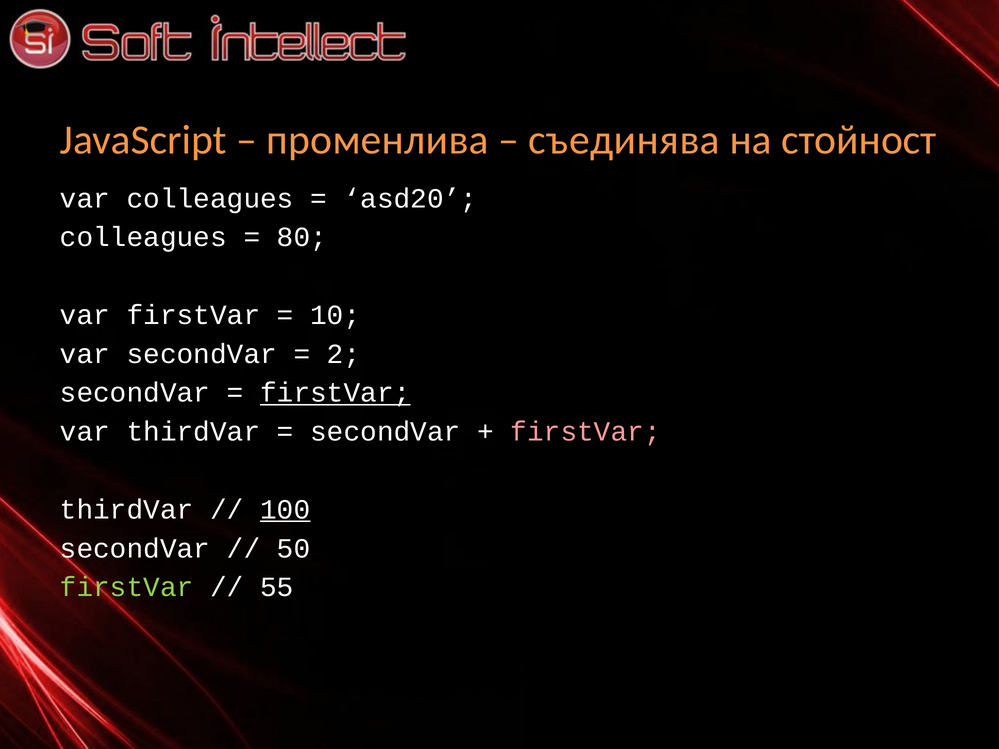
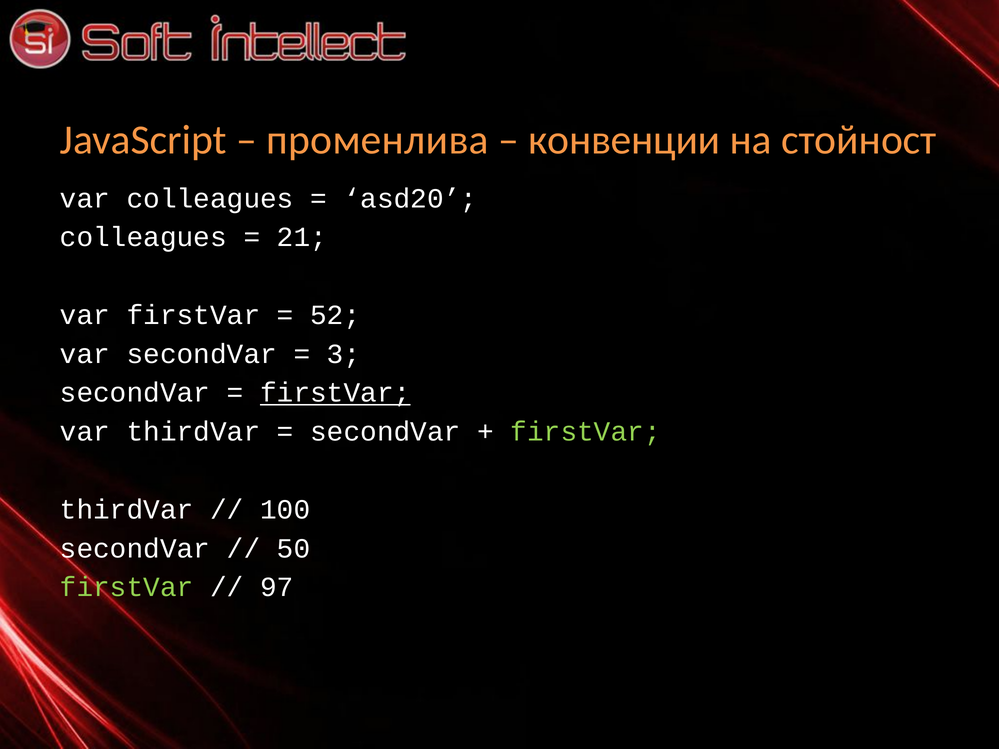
съединява: съединява -> конвенции (624, 140)
80: 80 -> 21 (302, 237)
10: 10 -> 52 (335, 315)
2: 2 -> 3 (344, 354)
firstVar colour: pink -> light green (586, 432)
100 underline: present -> none (285, 510)
55: 55 -> 97 (277, 587)
